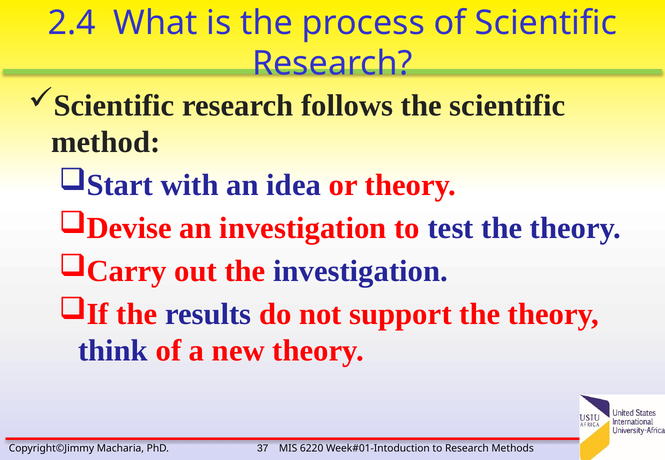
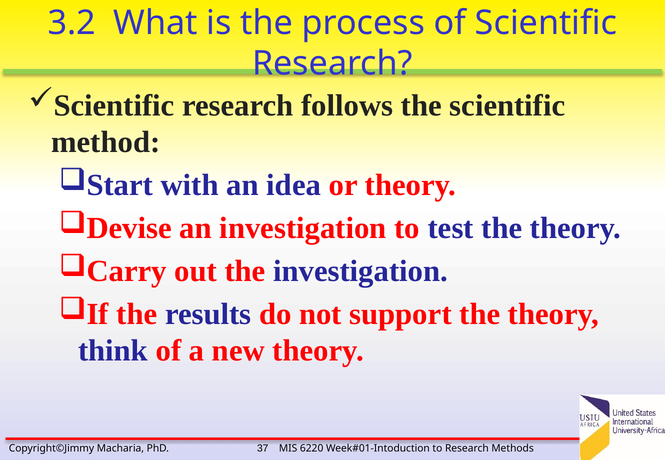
2.4: 2.4 -> 3.2 (72, 23)
